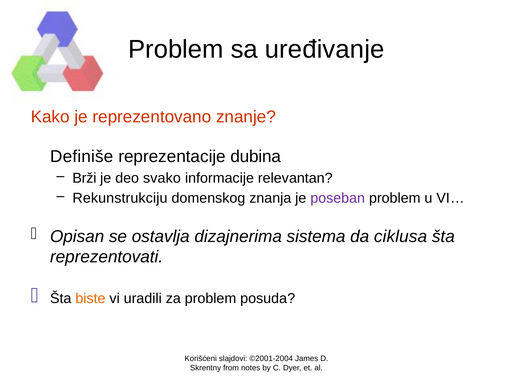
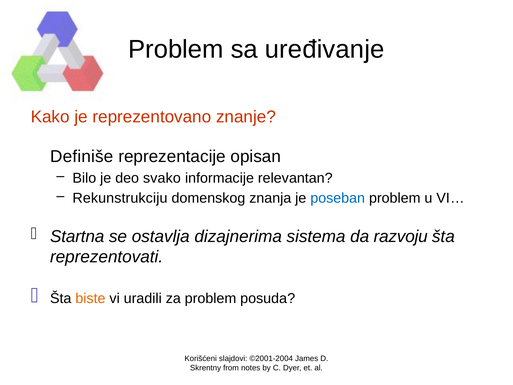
dubina: dubina -> opisan (256, 157)
Brži: Brži -> Bilo (84, 178)
poseban colour: purple -> blue (338, 198)
Opisan: Opisan -> Startna (77, 236)
ciklusa: ciklusa -> razvoju (401, 236)
